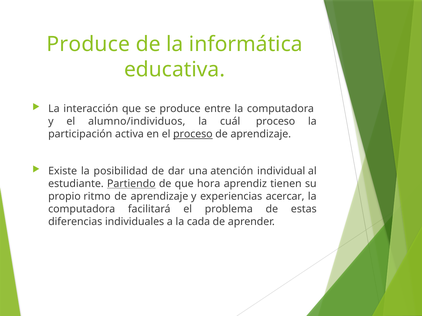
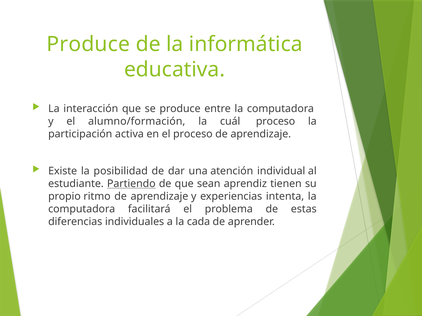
alumno/individuos: alumno/individuos -> alumno/formación (137, 122)
proceso underline: present -> none (193, 134)
hora: hora -> sean (209, 184)
acercar: acercar -> intenta (285, 197)
